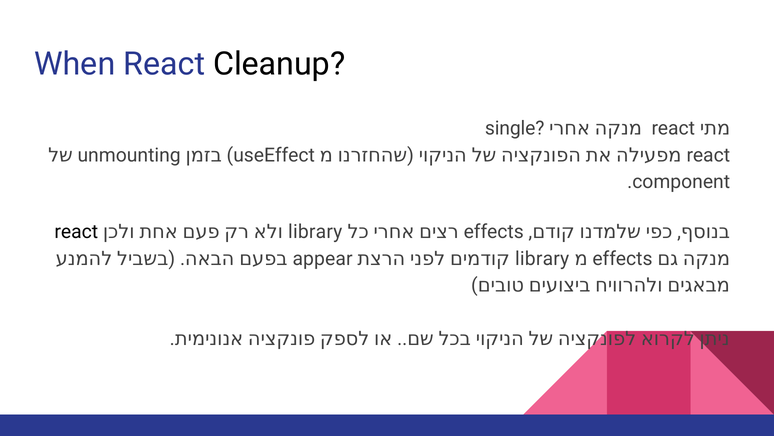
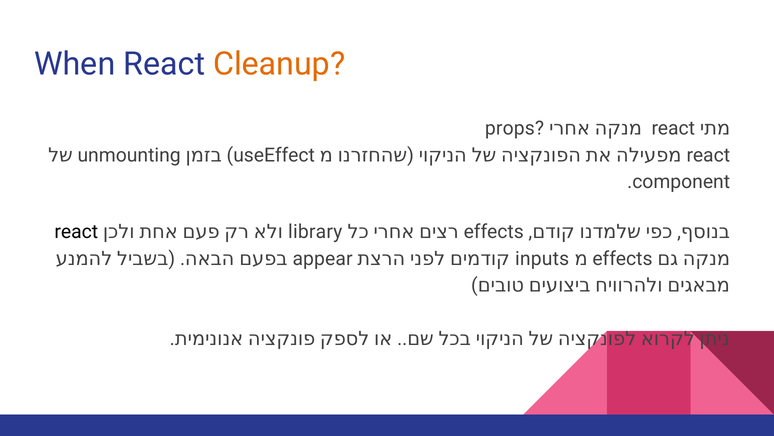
Cleanup colour: black -> orange (279, 64)
single: single -> props (515, 128)
library: library -> inputs (542, 258)
